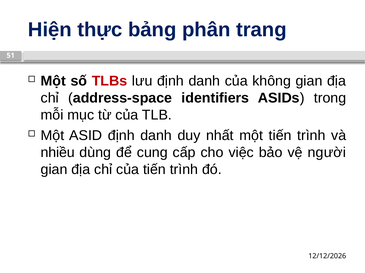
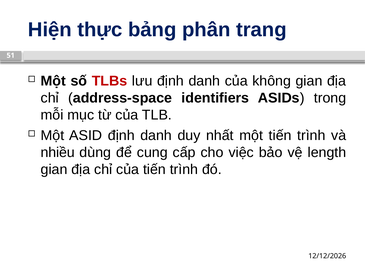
người: người -> length (327, 153)
